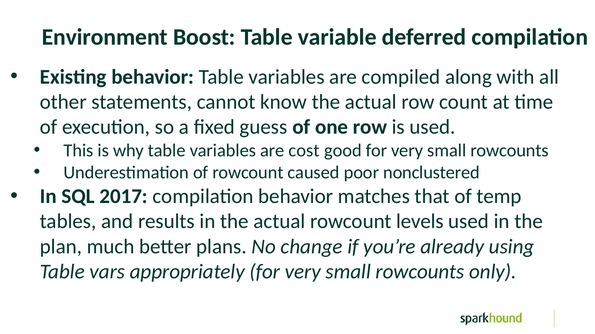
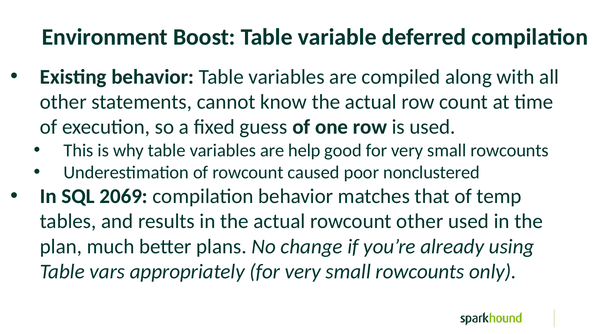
cost: cost -> help (304, 151)
2017: 2017 -> 2069 (124, 197)
rowcount levels: levels -> other (420, 222)
